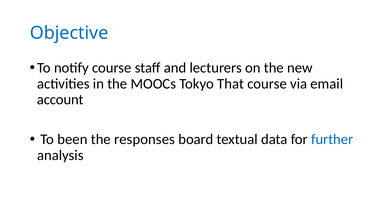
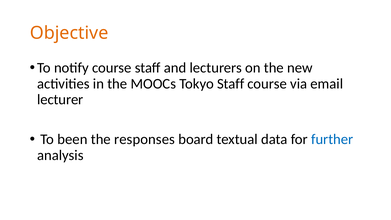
Objective colour: blue -> orange (69, 33)
Tokyo That: That -> Staff (231, 84)
account: account -> lecturer (60, 100)
